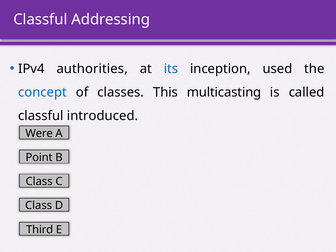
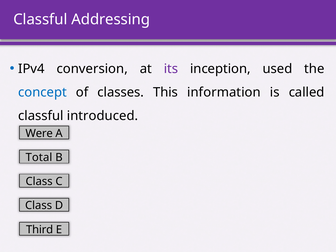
authorities: authorities -> conversion (92, 69)
its colour: blue -> purple (171, 69)
multicasting: multicasting -> information (224, 92)
Point: Point -> Total (39, 157)
